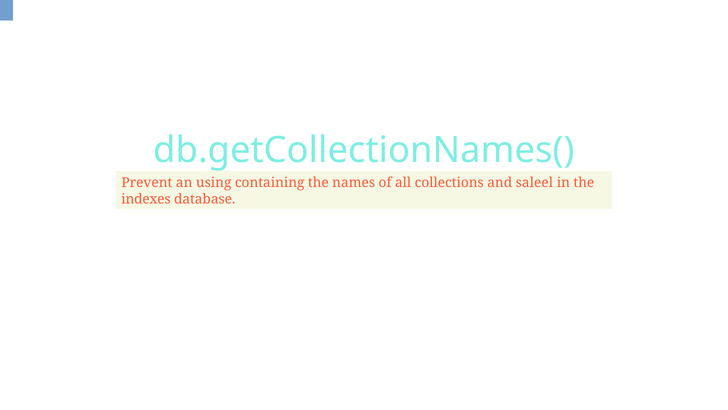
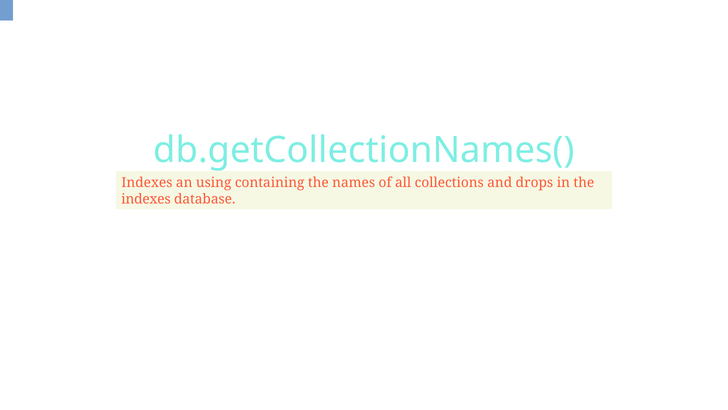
Prevent: Prevent -> Indexes (147, 183)
saleel: saleel -> drops (534, 183)
